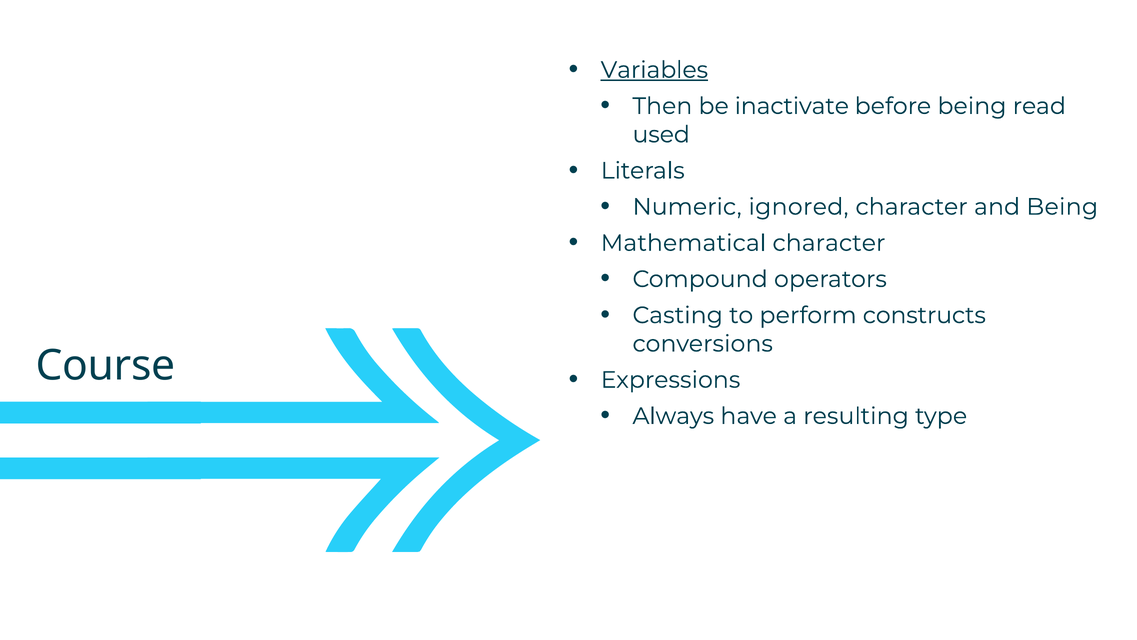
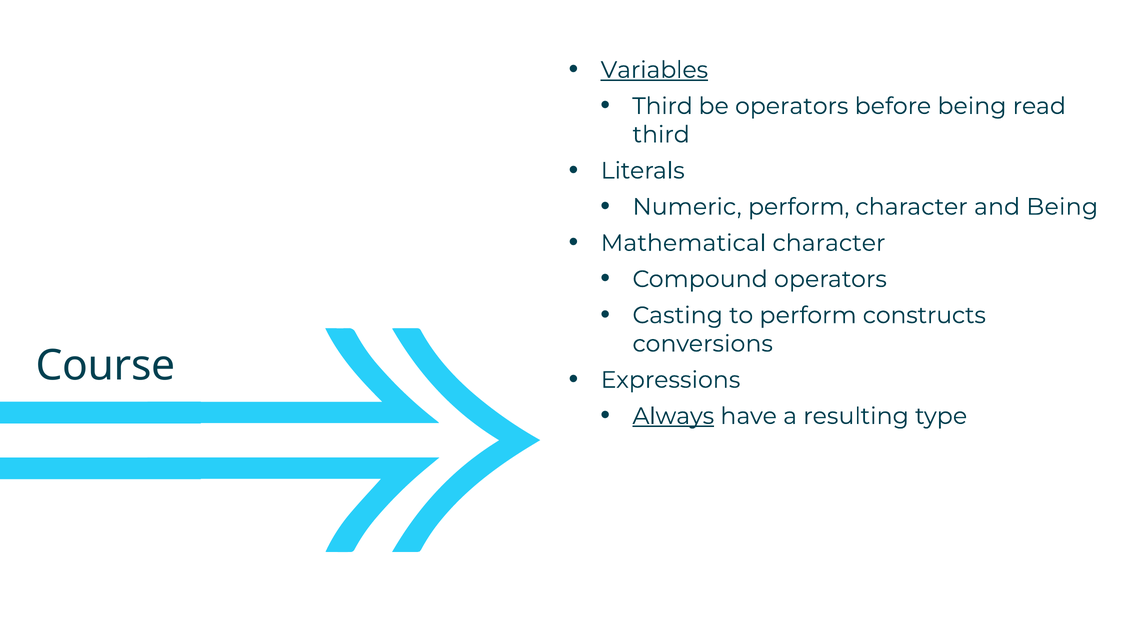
Then: Then -> Third (662, 106)
be inactivate: inactivate -> operators (792, 106)
used: used -> third (661, 134)
Numeric ignored: ignored -> perform (799, 207)
Always underline: none -> present (673, 416)
